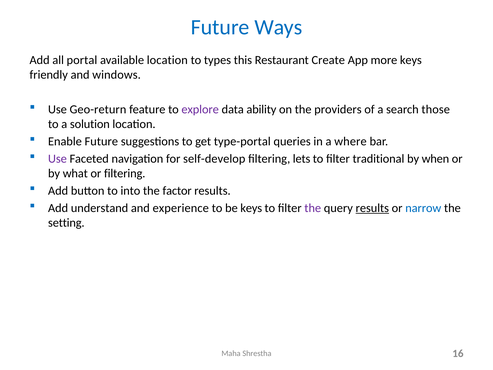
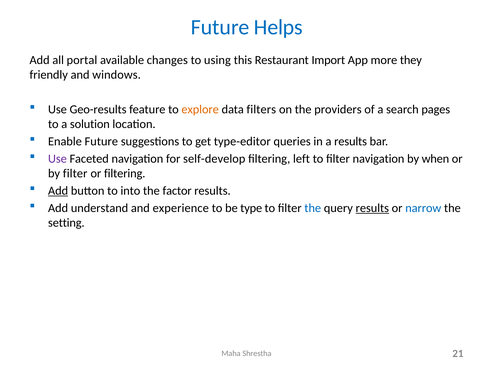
Ways: Ways -> Helps (278, 27)
available location: location -> changes (167, 60)
types: types -> using (217, 60)
Create: Create -> Import (328, 60)
more keys: keys -> they (411, 60)
Geo-return: Geo-return -> Geo-results (98, 109)
explore colour: purple -> orange (200, 109)
ability: ability -> filters (261, 109)
those: those -> pages (436, 109)
type-portal: type-portal -> type-editor (242, 141)
a where: where -> results (351, 141)
lets: lets -> left (301, 159)
filter traditional: traditional -> navigation (378, 159)
by what: what -> filter (75, 173)
Add underline: none -> present (58, 191)
be keys: keys -> type (251, 208)
the colour: purple -> blue (313, 208)
16: 16 -> 21 (458, 353)
